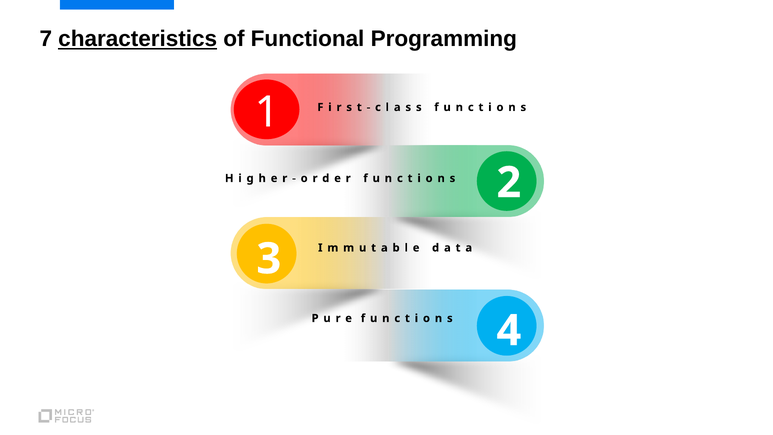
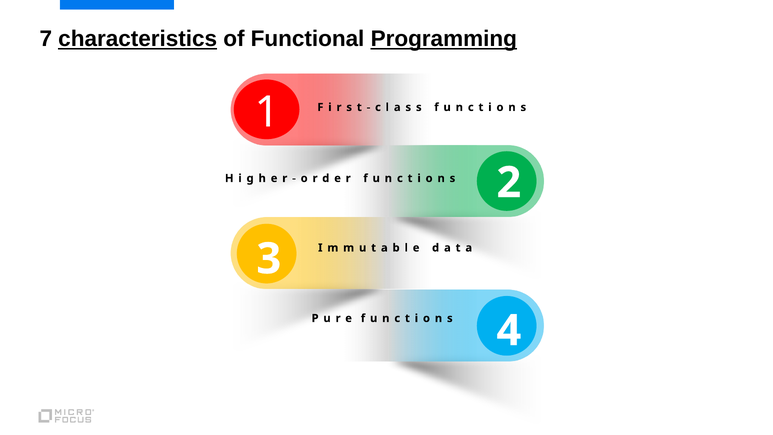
Programming underline: none -> present (444, 39)
